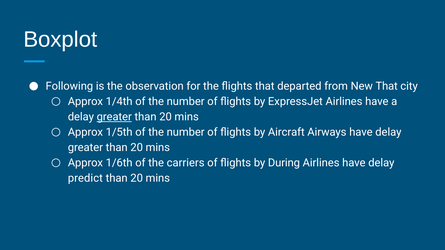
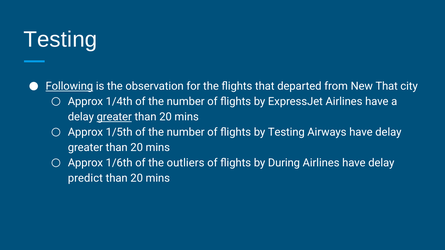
Boxplot: Boxplot -> Testing (60, 39)
Following underline: none -> present (69, 86)
by Aircraft: Aircraft -> Testing (286, 132)
carriers: carriers -> outliers (186, 163)
